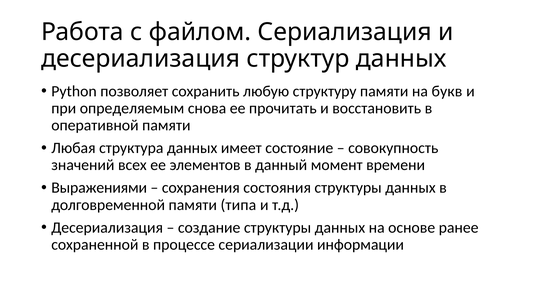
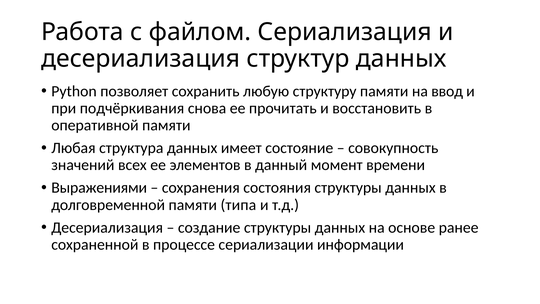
букв: букв -> ввод (447, 91)
определяемым: определяемым -> подчёркивания (132, 108)
